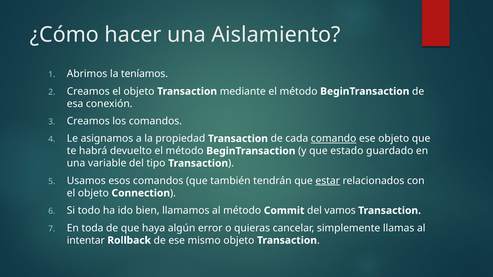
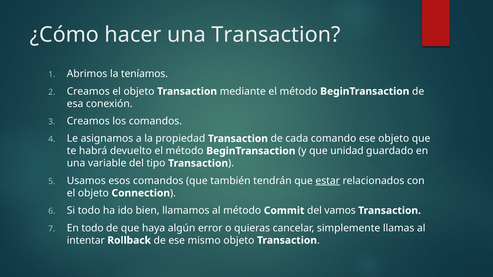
una Aislamiento: Aislamiento -> Transaction (276, 35)
comando underline: present -> none (334, 139)
estado: estado -> unidad (347, 151)
En toda: toda -> todo (93, 228)
